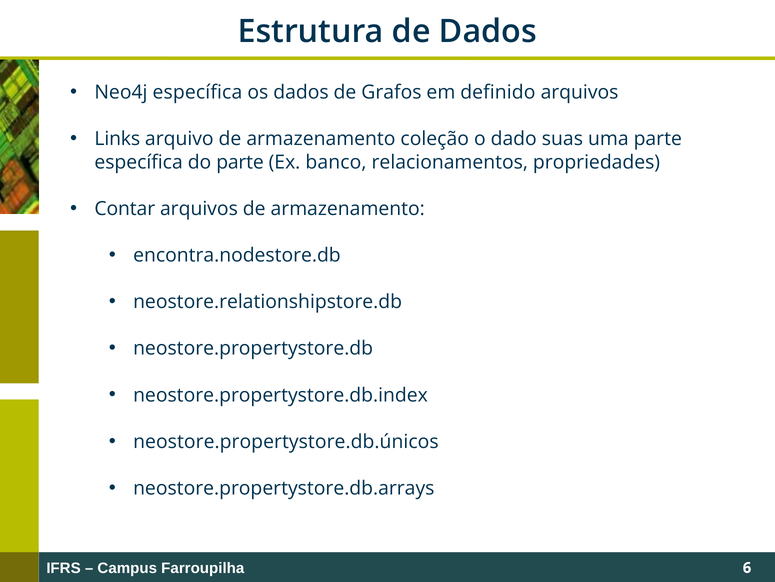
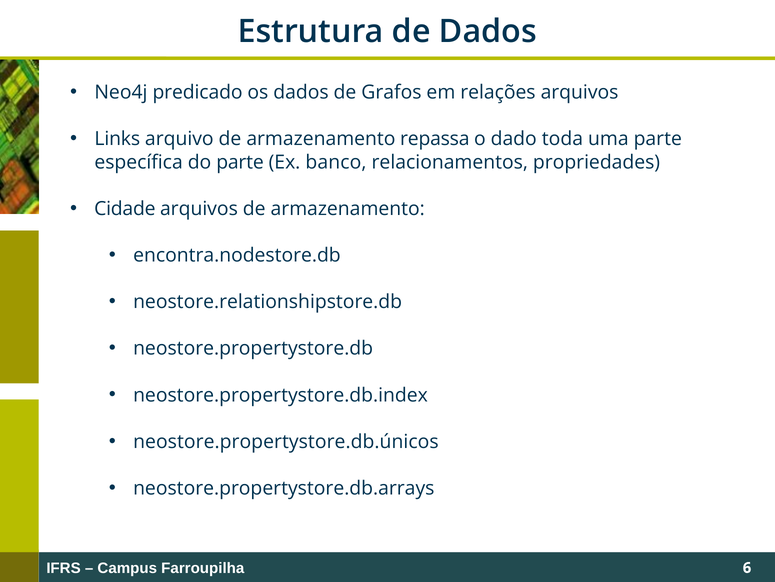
Neo4j específica: específica -> predicado (198, 92)
definido: definido -> relações (498, 92)
coleção: coleção -> repassa (435, 139)
suas: suas -> toda (562, 139)
Contar: Contar -> Cidade (125, 209)
